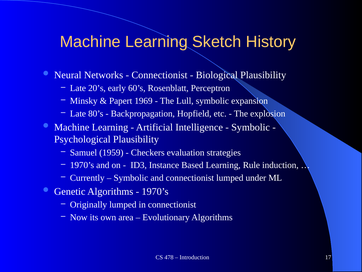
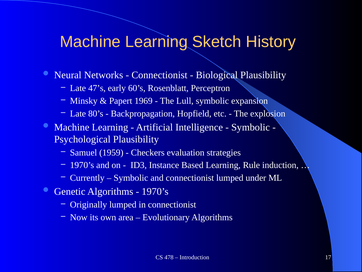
20’s: 20’s -> 47’s (97, 88)
